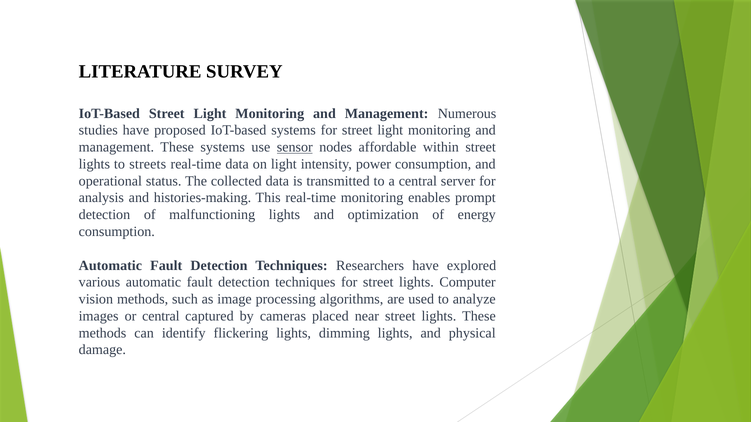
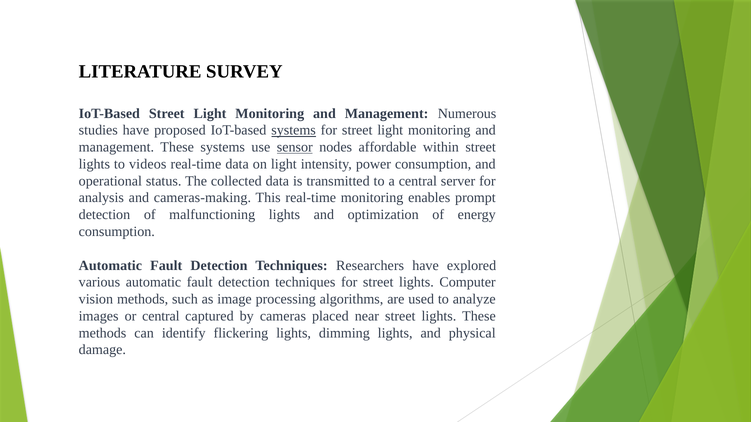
systems underline: none -> present (294, 130)
streets: streets -> videos (148, 164)
histories-making: histories-making -> cameras-making (202, 198)
